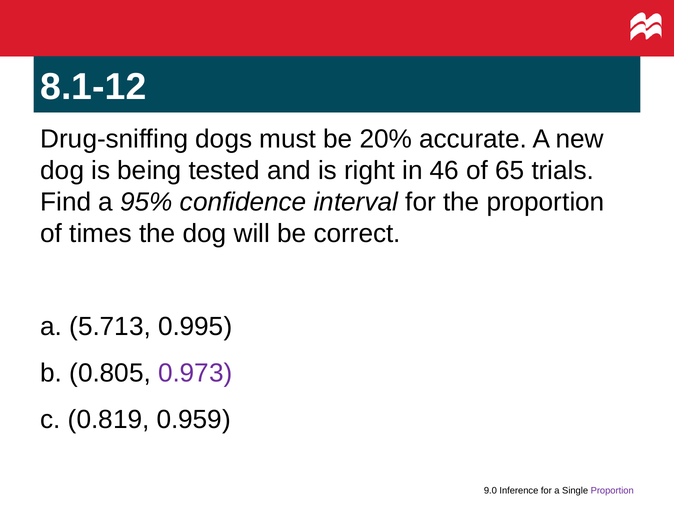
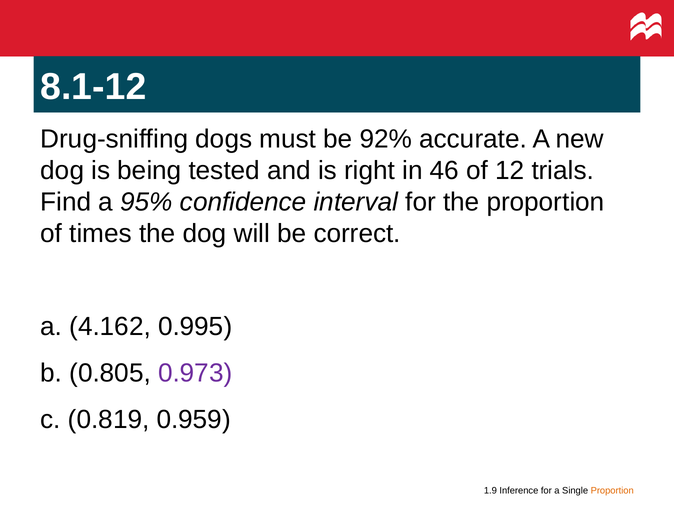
20%: 20% -> 92% (386, 139)
65: 65 -> 12 (510, 170)
5.713: 5.713 -> 4.162 (110, 326)
9.0: 9.0 -> 1.9 (490, 490)
Proportion colour: purple -> orange (612, 490)
